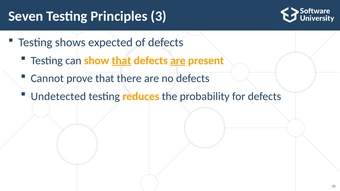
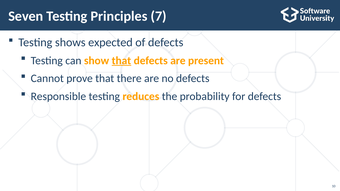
3: 3 -> 7 (159, 16)
are underline: present -> none (178, 61)
Undetected: Undetected -> Responsible (58, 96)
